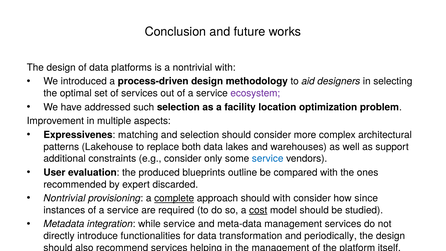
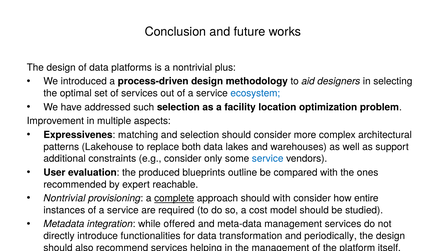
nontrivial with: with -> plus (225, 67)
ecosystem colour: purple -> blue (255, 93)
discarded: discarded -> reachable (175, 184)
since: since -> entire (366, 198)
cost underline: present -> none (258, 210)
while service: service -> offered (179, 224)
